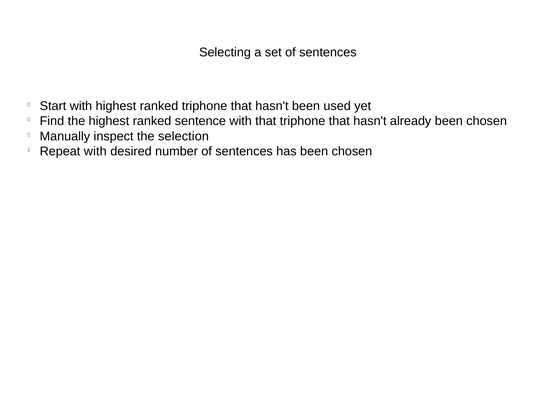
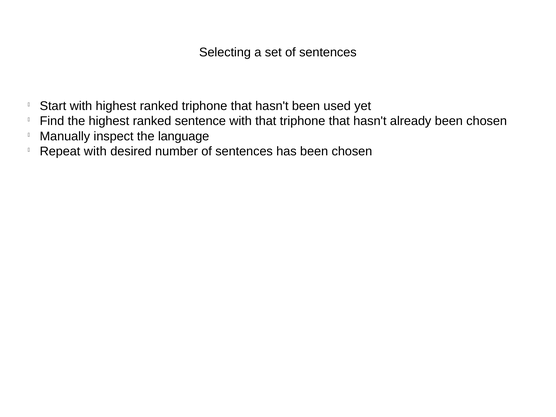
selection: selection -> language (184, 136)
